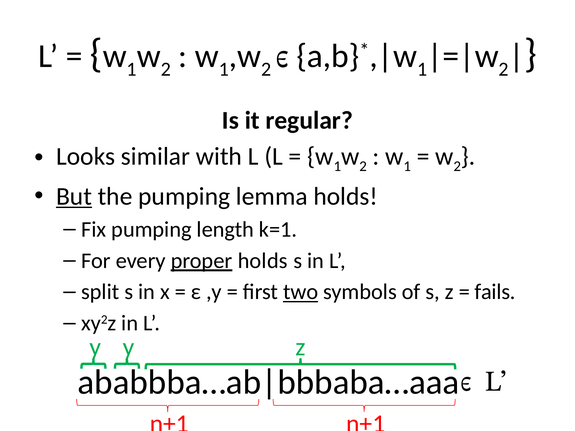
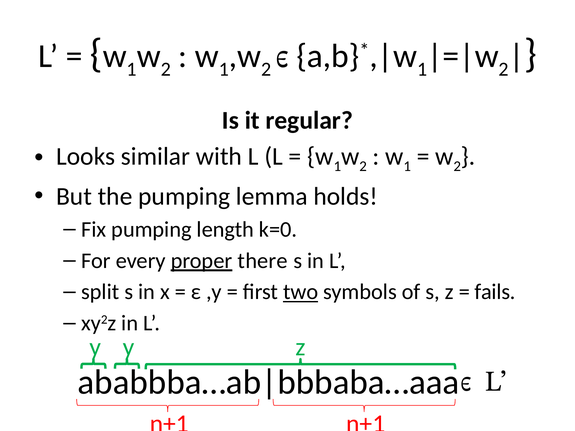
But underline: present -> none (74, 196)
k=1: k=1 -> k=0 (278, 229)
proper holds: holds -> there (263, 261)
